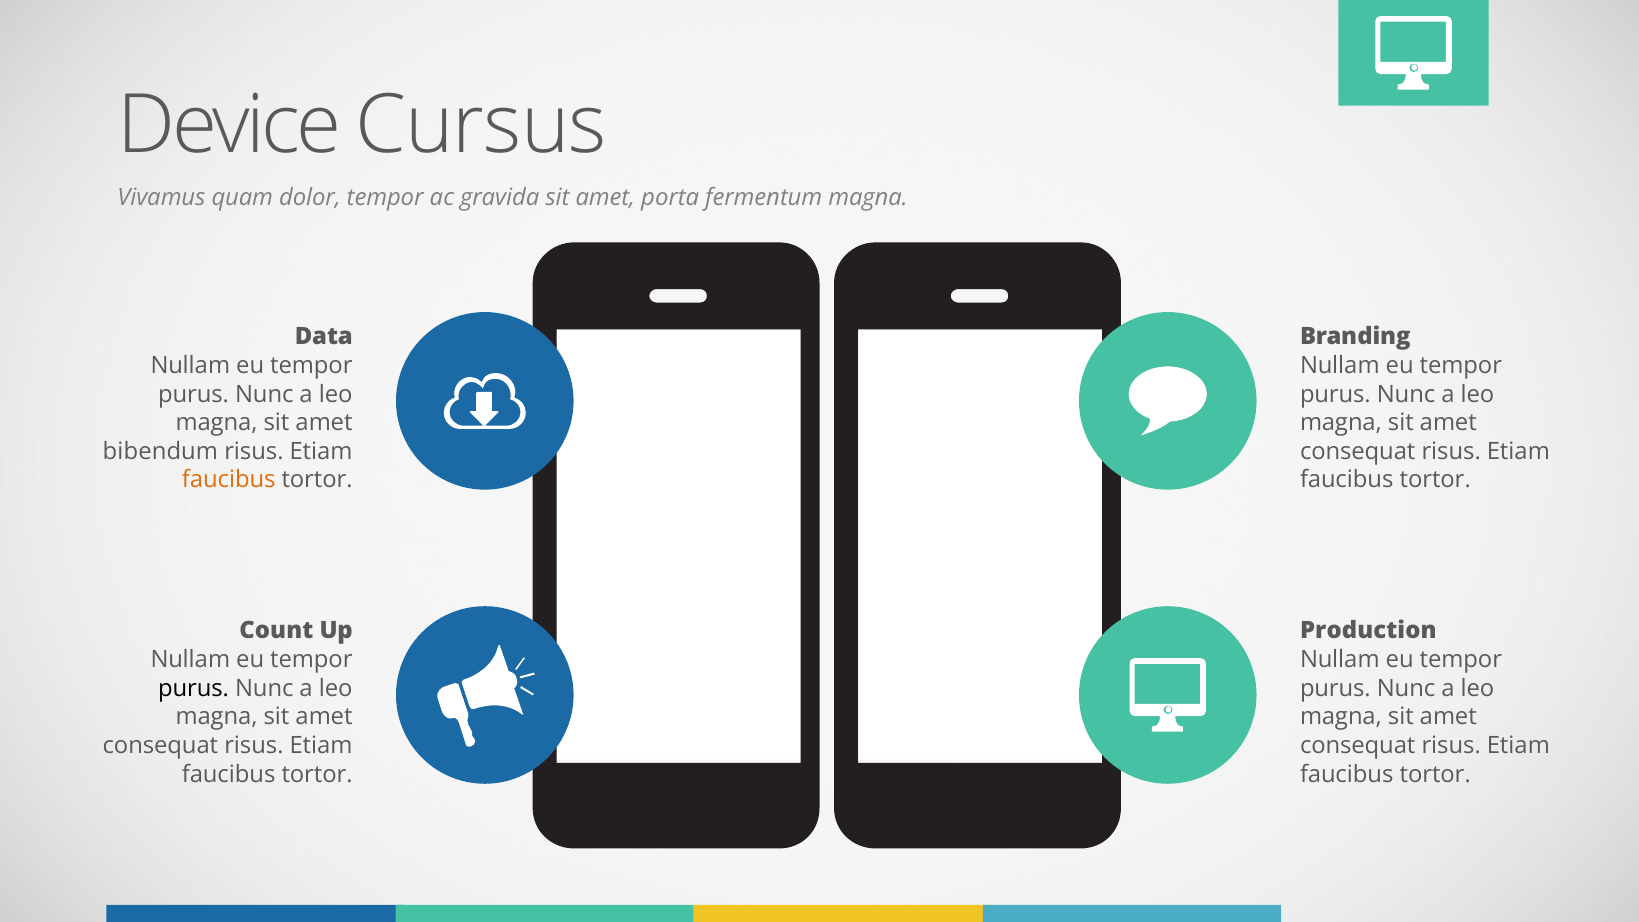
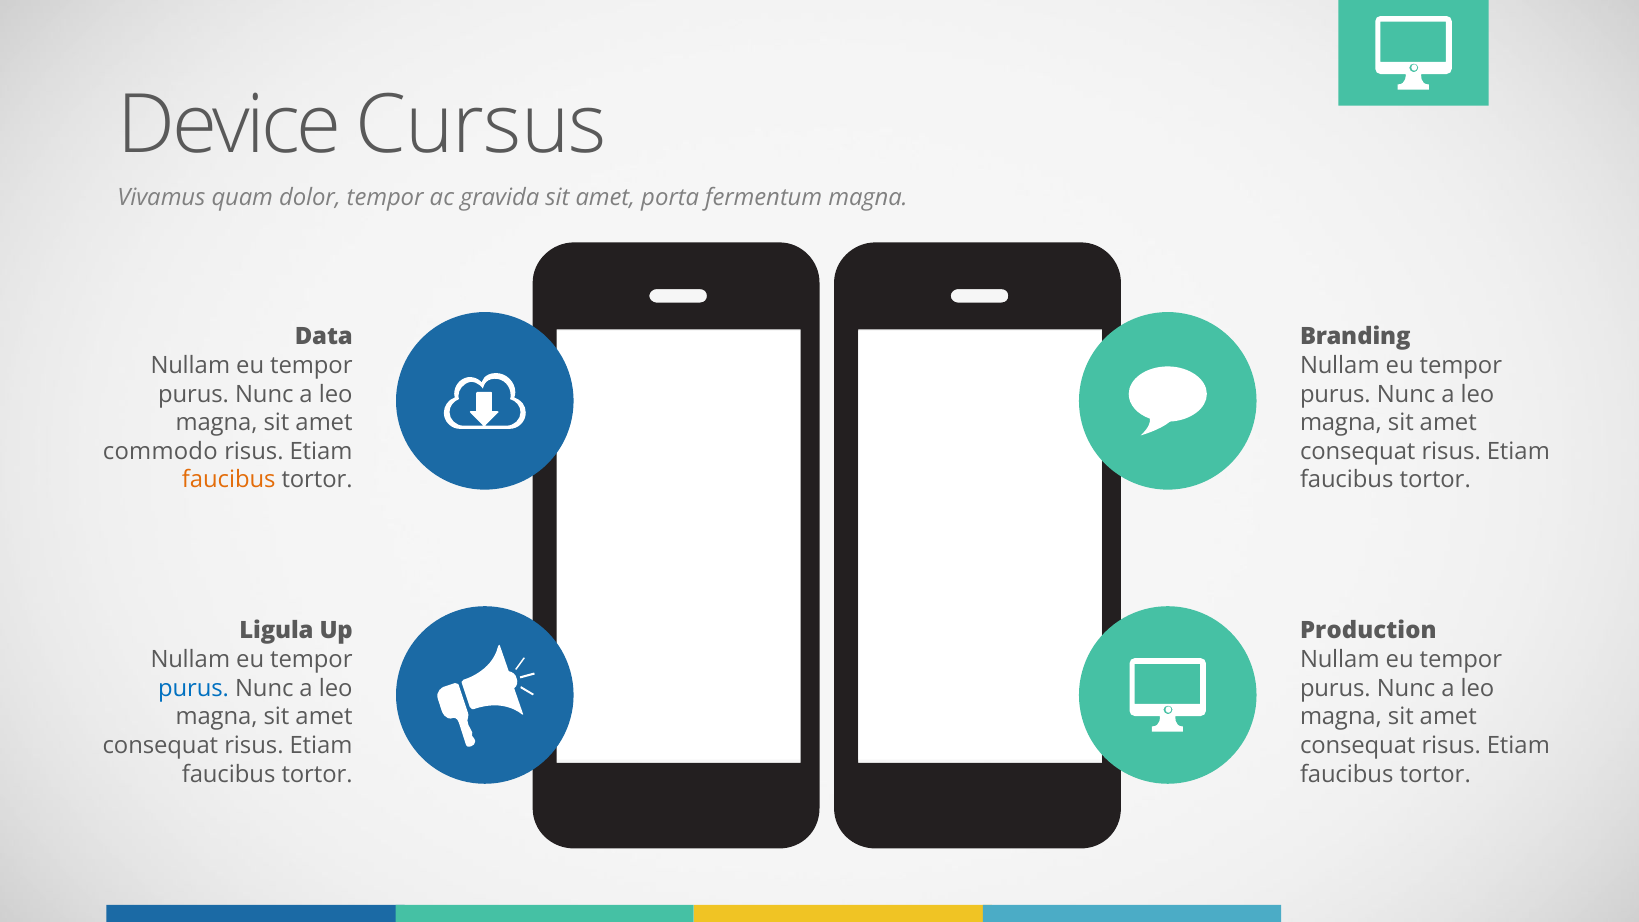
bibendum: bibendum -> commodo (160, 451)
Count: Count -> Ligula (276, 631)
purus colour: black -> blue (194, 688)
